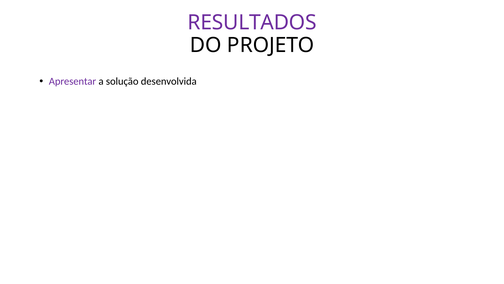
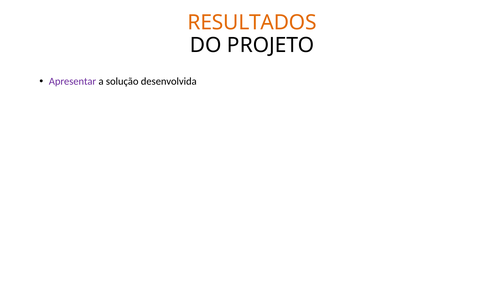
RESULTADOS colour: purple -> orange (252, 22)
